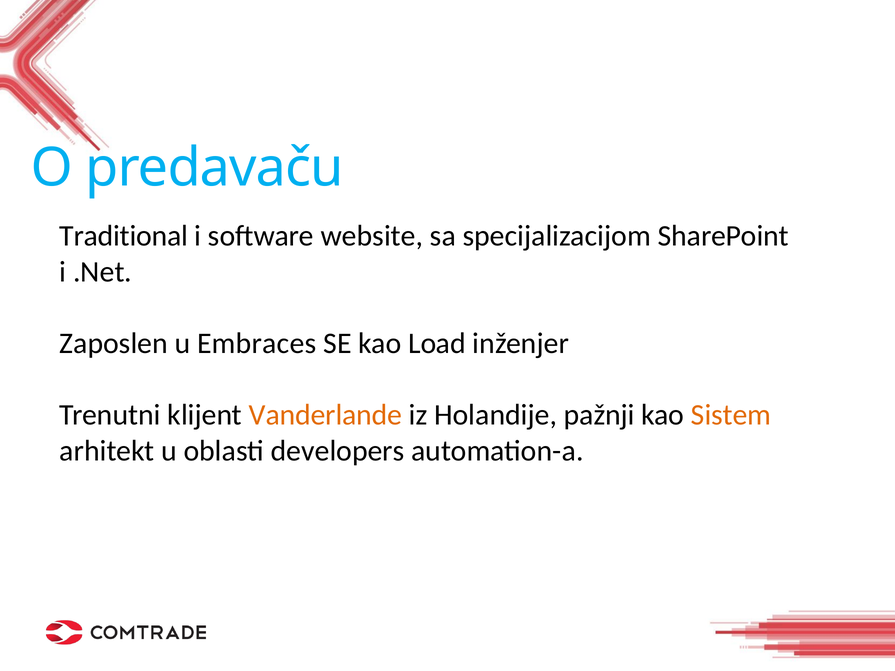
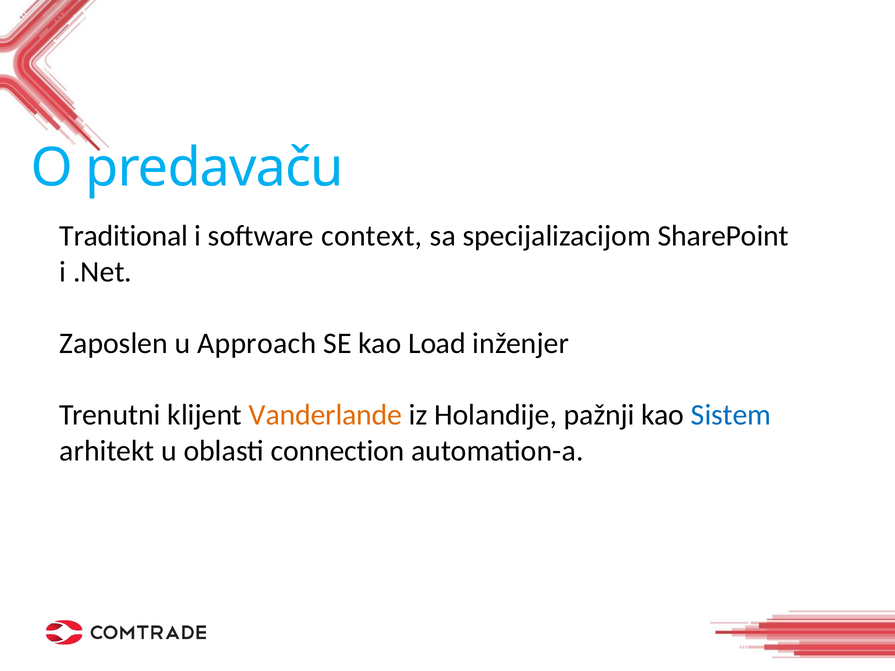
website: website -> context (372, 236)
Embraces: Embraces -> Approach (257, 344)
Sistem colour: orange -> blue (731, 415)
developers: developers -> connection (338, 451)
